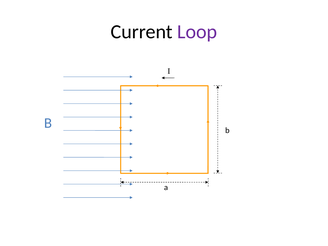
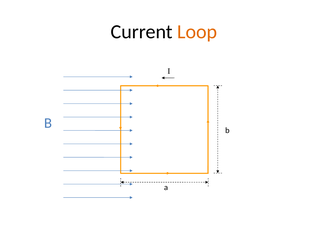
Loop colour: purple -> orange (197, 32)
